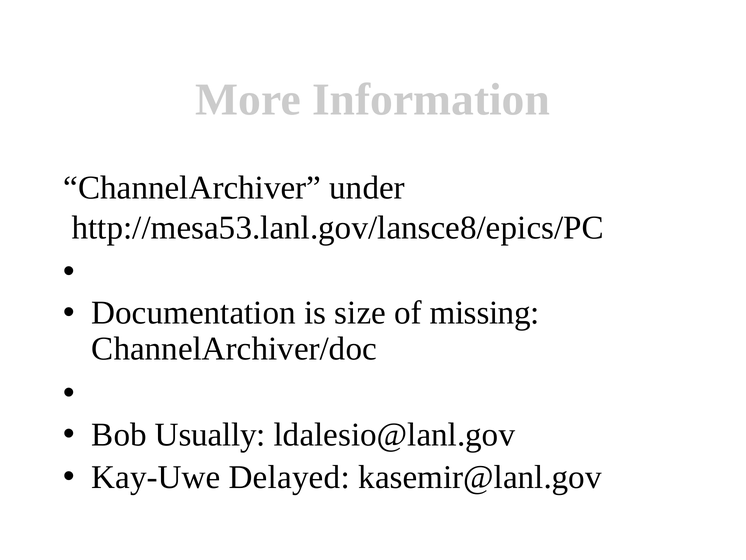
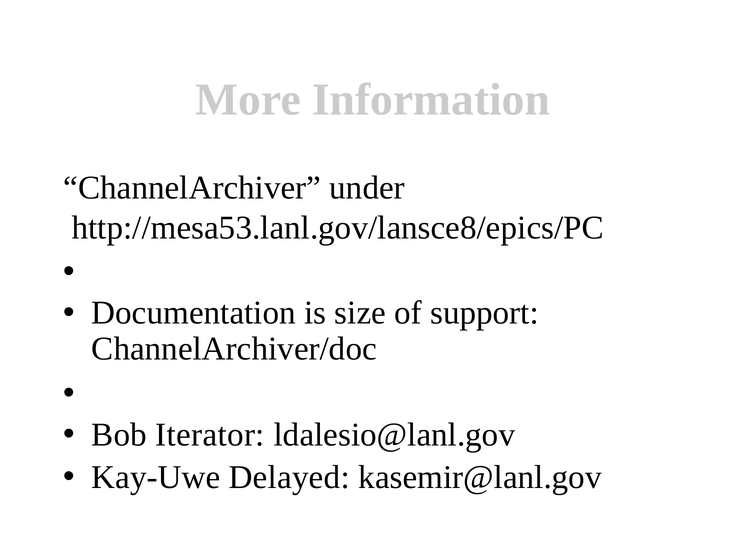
missing: missing -> support (484, 313)
Usually: Usually -> Iterator (210, 434)
